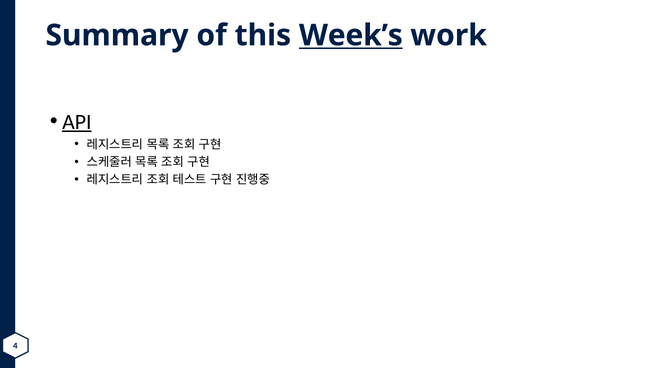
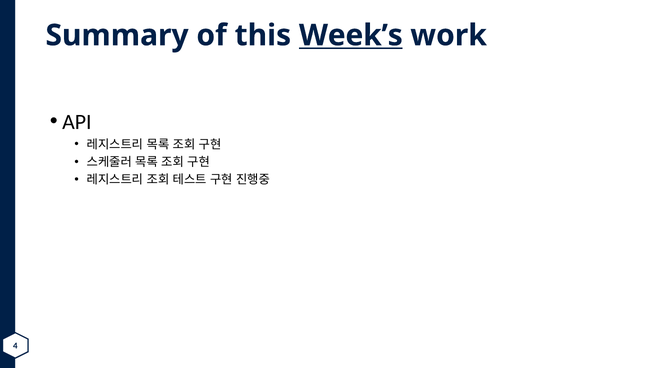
API underline: present -> none (77, 122)
